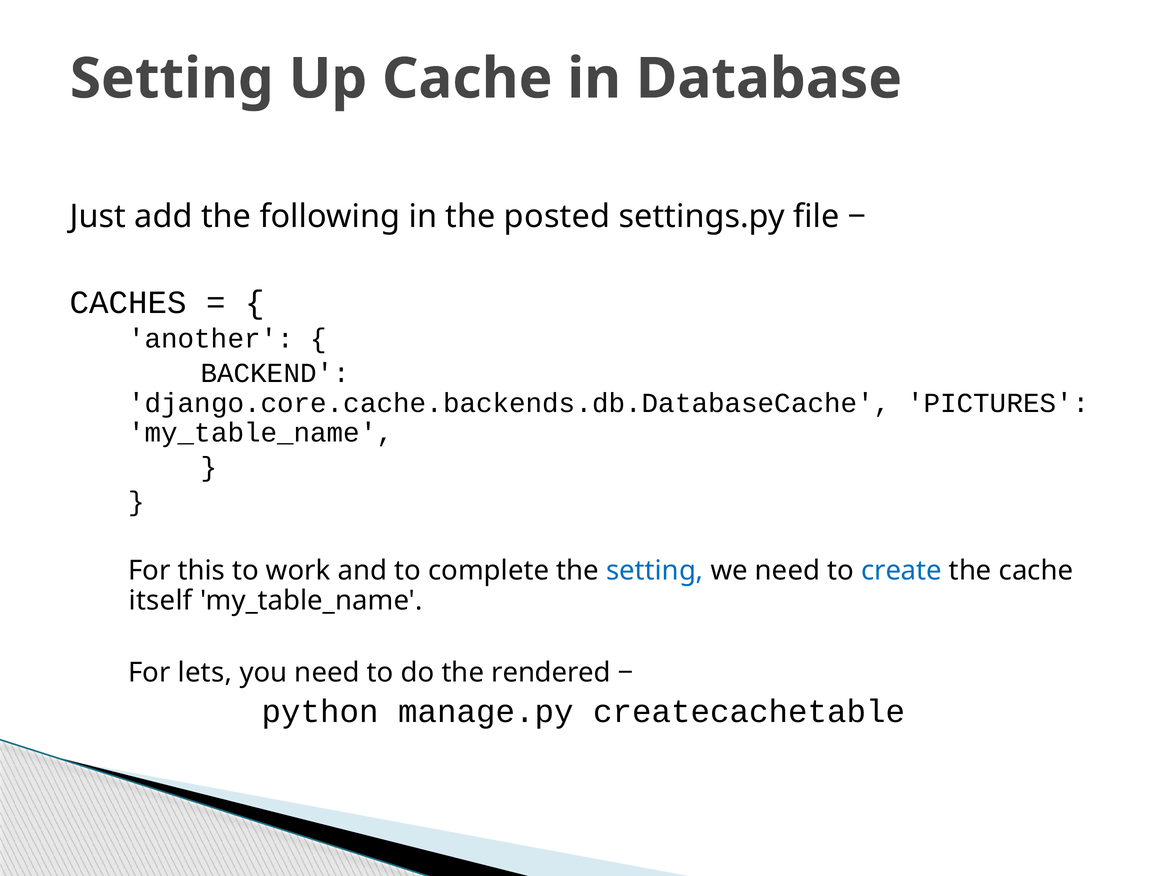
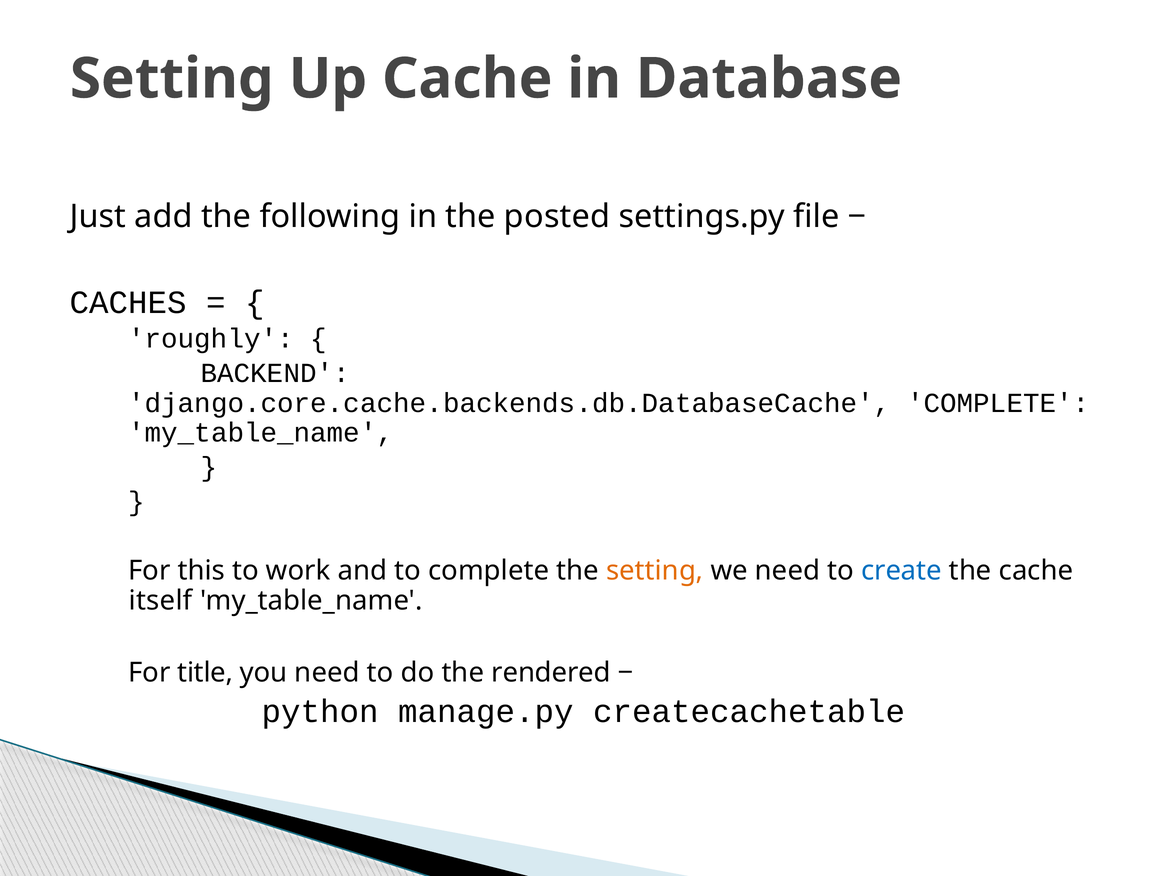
another: another -> roughly (211, 338)
django.core.cache.backends.db.DatabaseCache PICTURES: PICTURES -> COMPLETE (998, 403)
setting colour: blue -> orange (655, 570)
lets: lets -> title (205, 672)
